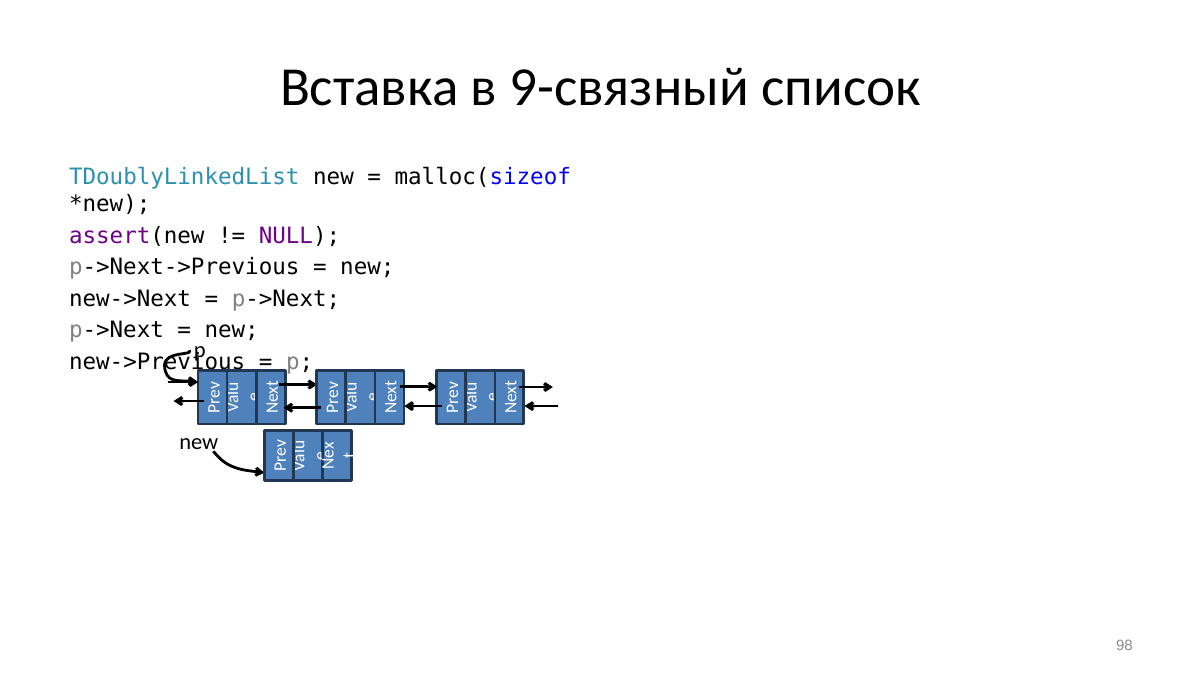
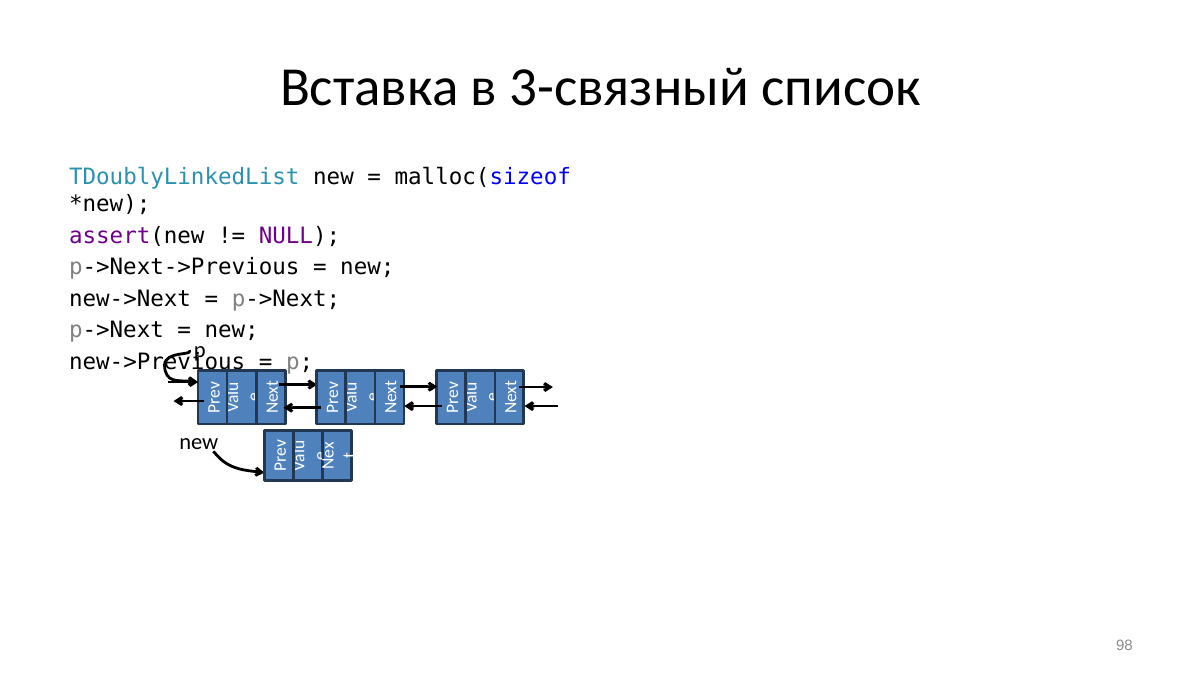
9-связный: 9-связный -> 3-связный (629, 87)
